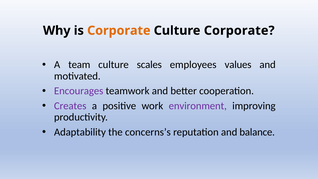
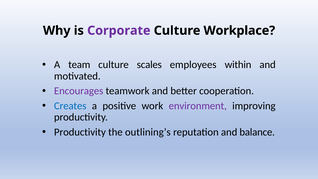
Corporate colour: orange -> purple (119, 31)
Culture Corporate: Corporate -> Workplace (239, 31)
values: values -> within (238, 65)
Creates colour: purple -> blue (70, 106)
Adaptability: Adaptability -> Productivity (80, 132)
concerns’s: concerns’s -> outlining’s (148, 132)
